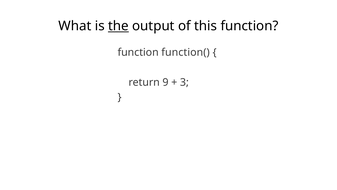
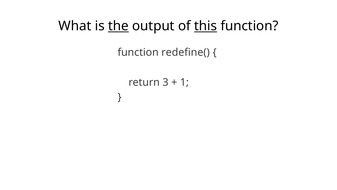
this underline: none -> present (206, 26)
function(: function( -> redefine( (186, 52)
9: 9 -> 3 (165, 82)
3: 3 -> 1 (184, 82)
